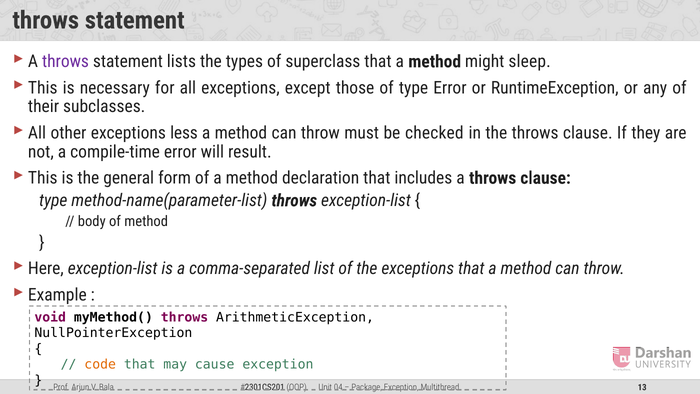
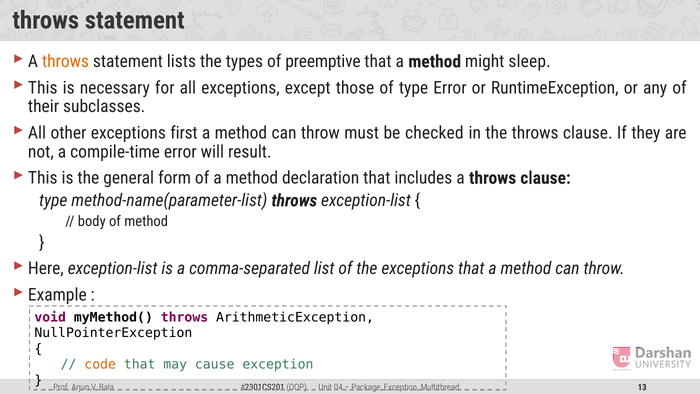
throws colour: purple -> orange (66, 62)
superclass: superclass -> preemptive (323, 62)
less: less -> first (184, 133)
